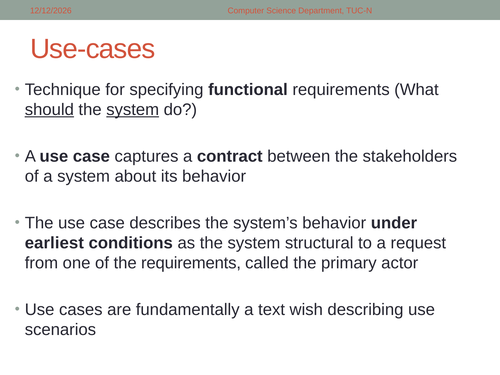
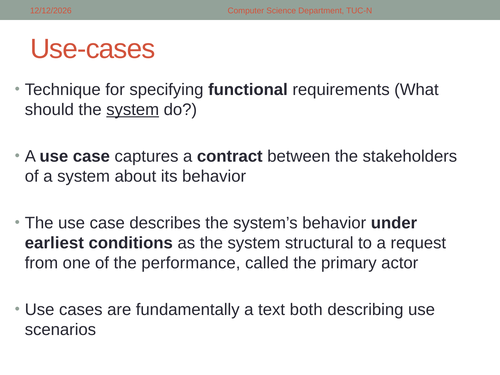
should underline: present -> none (49, 110)
the requirements: requirements -> performance (191, 263)
wish: wish -> both (306, 310)
